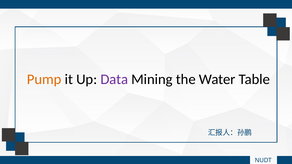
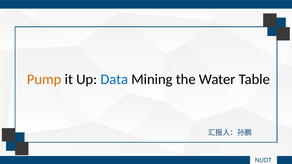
Data colour: purple -> blue (114, 79)
